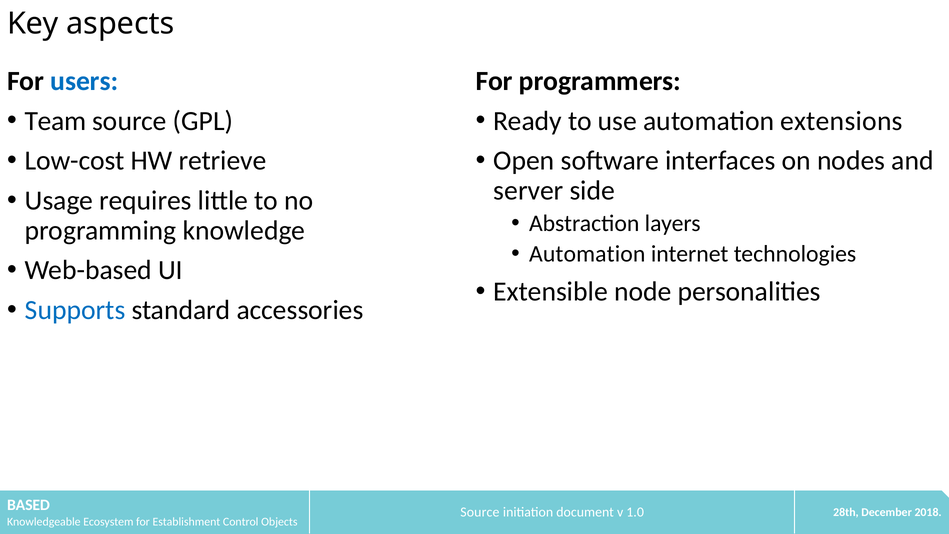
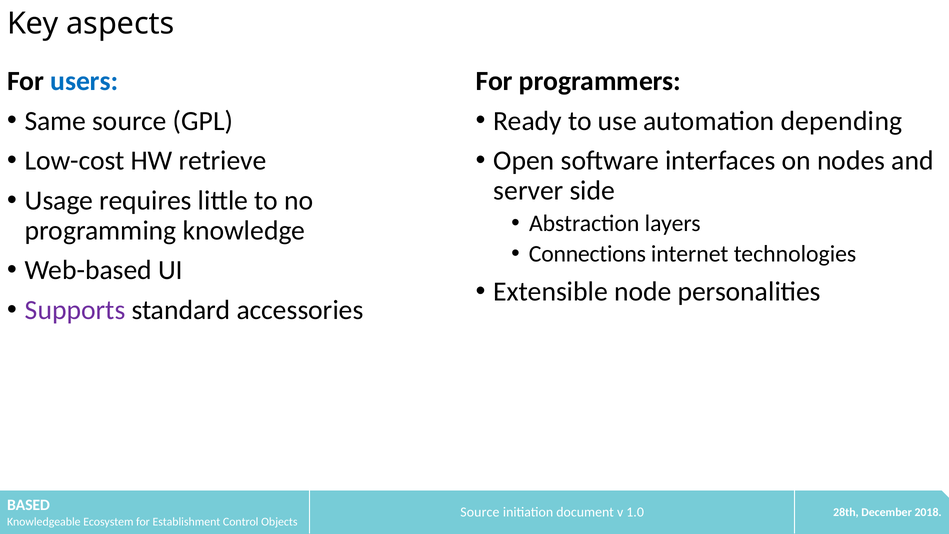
Team: Team -> Same (56, 121)
extensions: extensions -> depending (842, 121)
Automation: Automation -> Connections (587, 254)
Supports colour: blue -> purple (75, 310)
